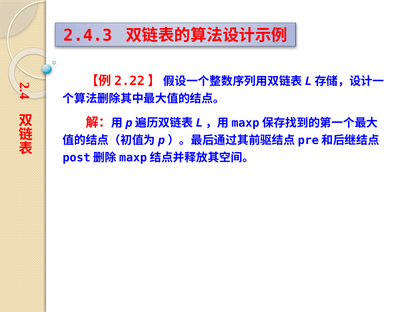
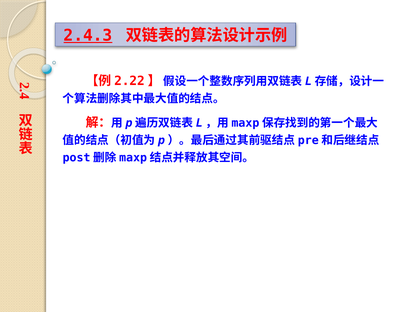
2.4.3 underline: none -> present (88, 36)
